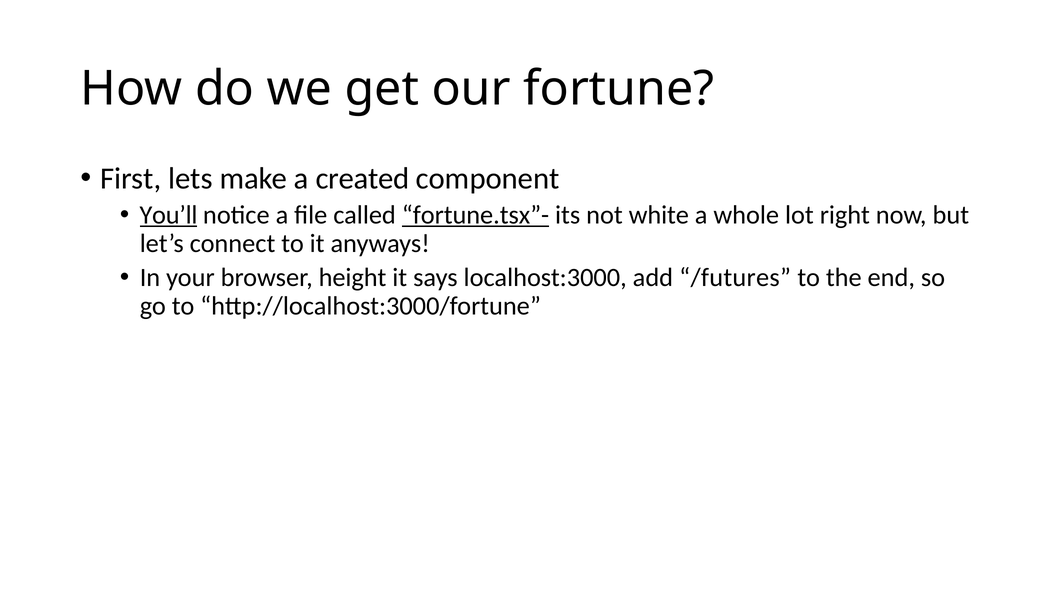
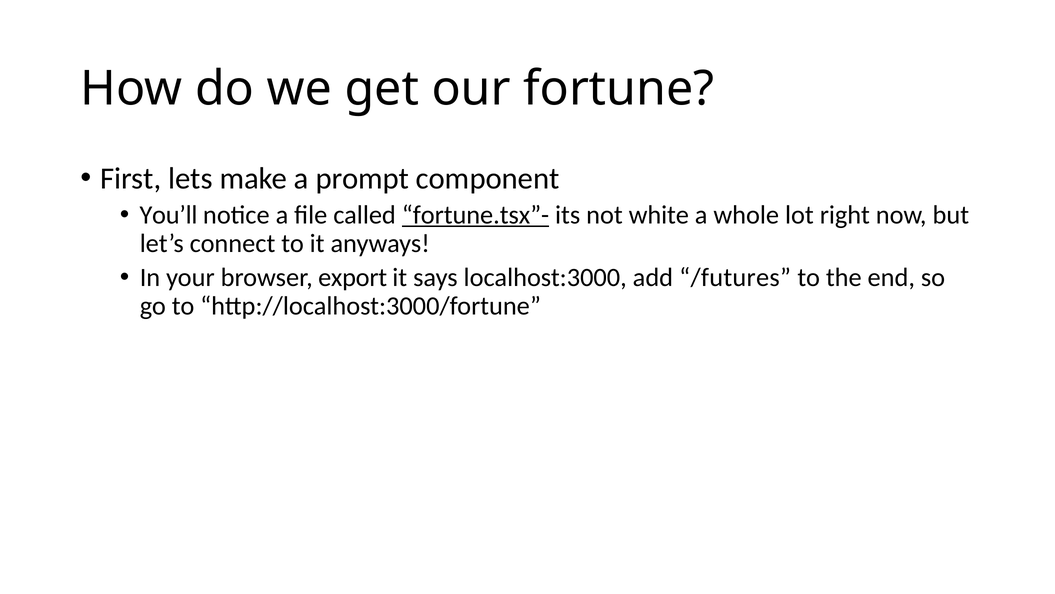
created: created -> prompt (362, 178)
You’ll underline: present -> none (169, 215)
height: height -> export (353, 277)
